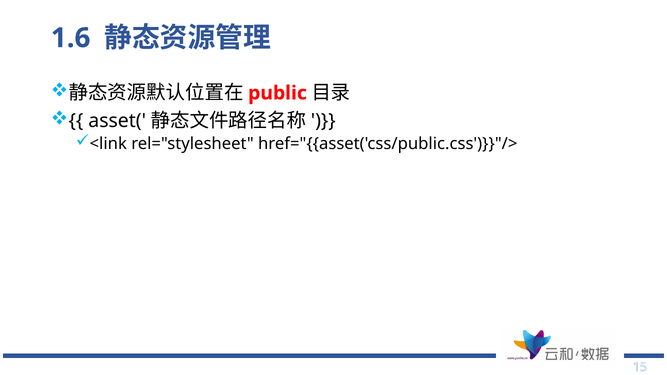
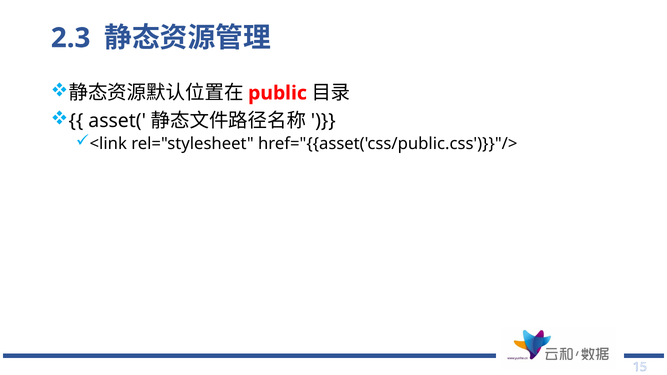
1.6: 1.6 -> 2.3 (71, 38)
